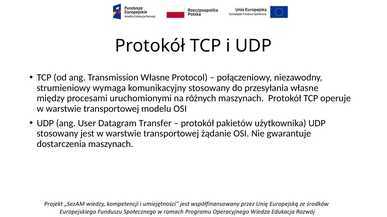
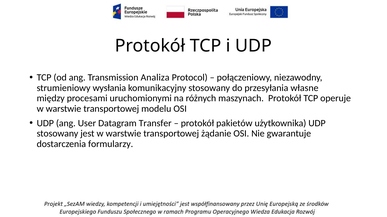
Transmission Własne: Własne -> Analiza (155, 78)
wymaga: wymaga -> wysłania (109, 88)
dostarczenia maszynach: maszynach -> formularzy (111, 144)
